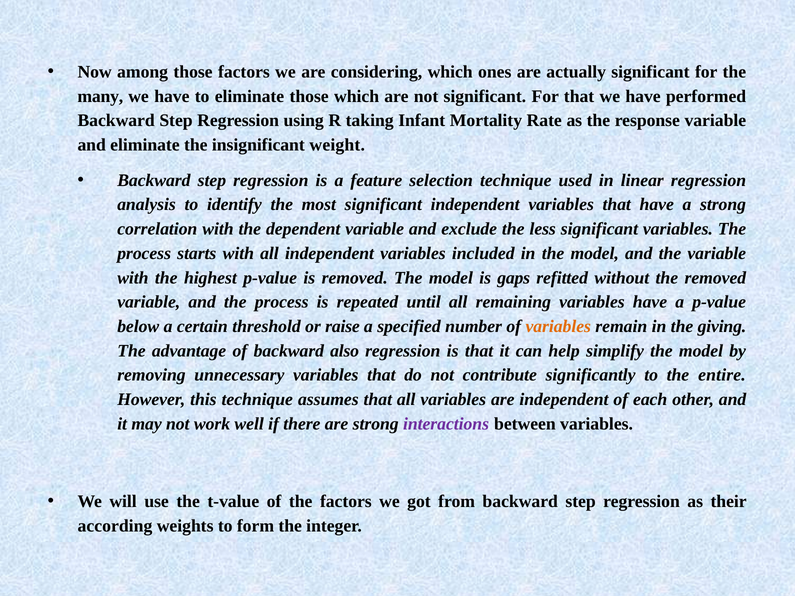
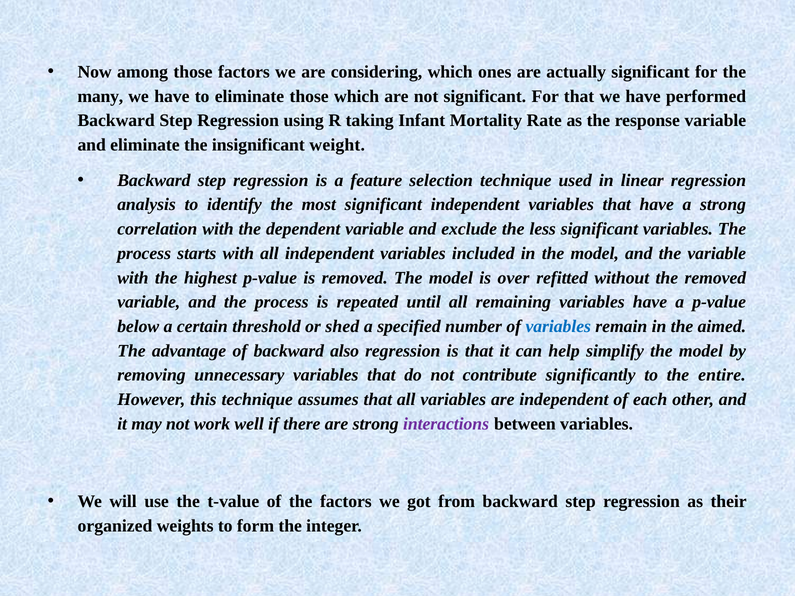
gaps: gaps -> over (514, 278)
raise: raise -> shed (342, 327)
variables colour: orange -> blue (558, 327)
giving: giving -> aimed (722, 327)
according: according -> organized (115, 526)
